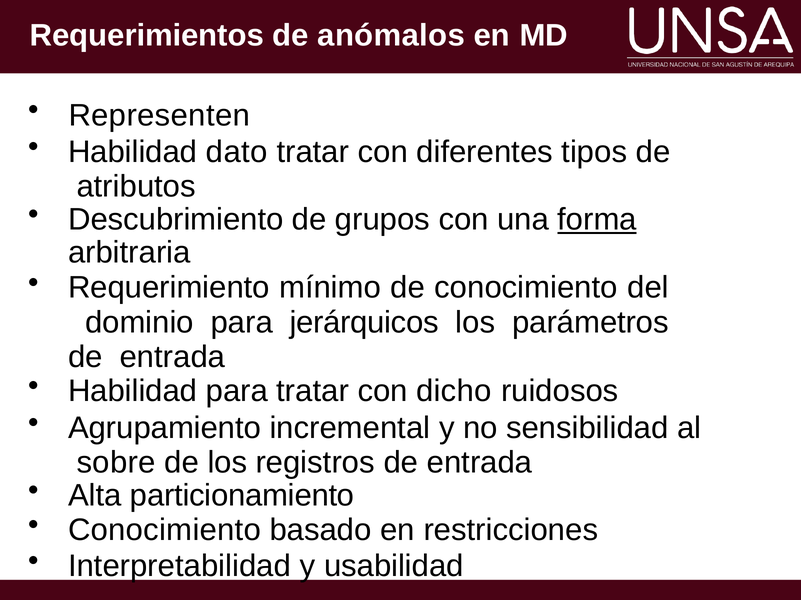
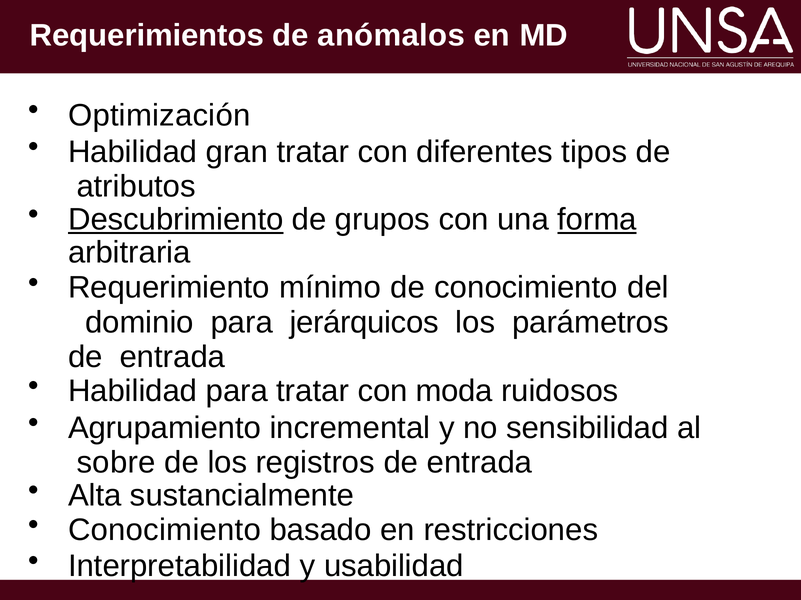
Representen: Representen -> Optimización (159, 115)
dato: dato -> gran (237, 152)
Descubrimiento underline: none -> present (176, 220)
dicho: dicho -> moda (454, 392)
particionamiento: particionamiento -> sustancialmente (242, 496)
